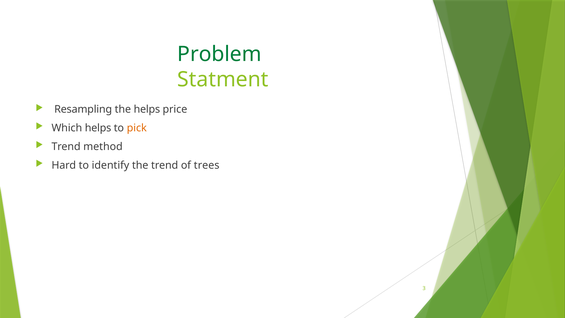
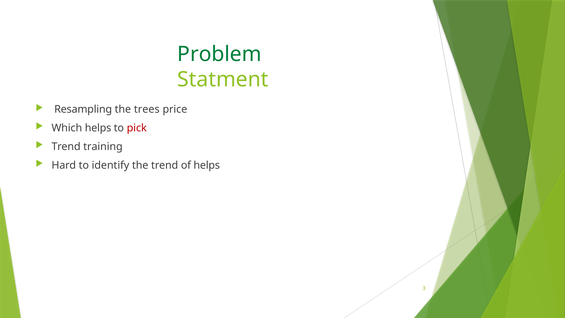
the helps: helps -> trees (147, 109)
pick colour: orange -> red (137, 128)
method: method -> training (103, 147)
of trees: trees -> helps (207, 165)
